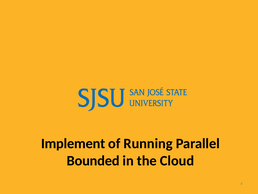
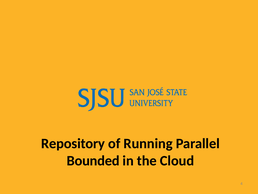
Implement: Implement -> Repository (73, 143)
